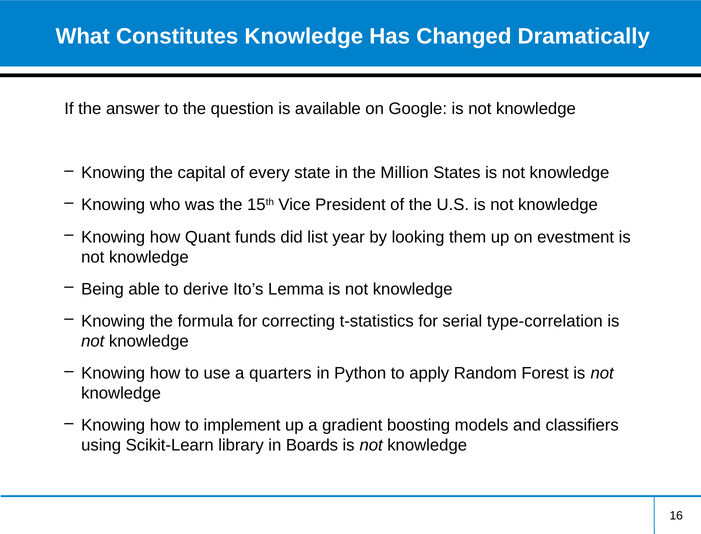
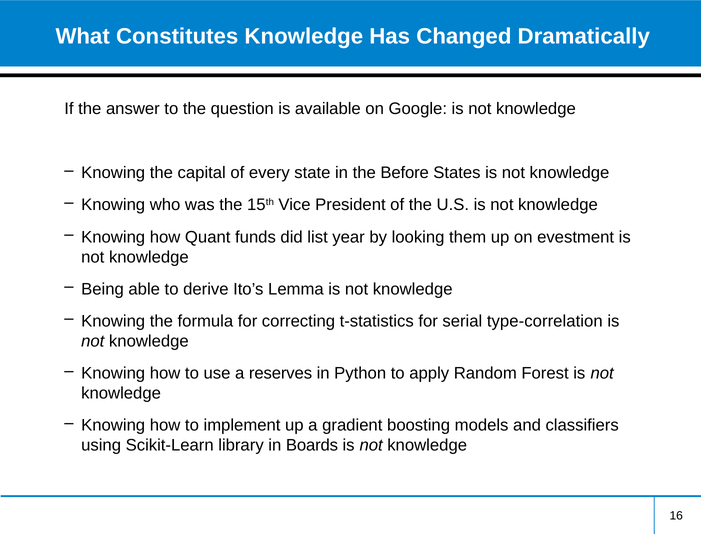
Million: Million -> Before (405, 173)
quarters: quarters -> reserves (281, 373)
